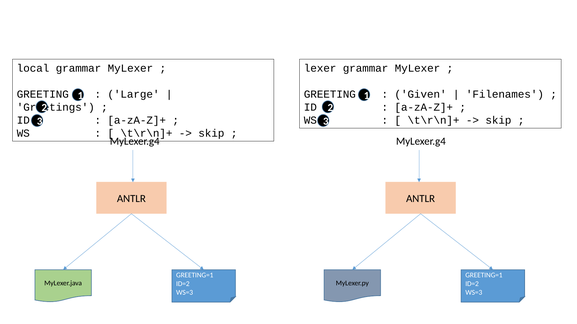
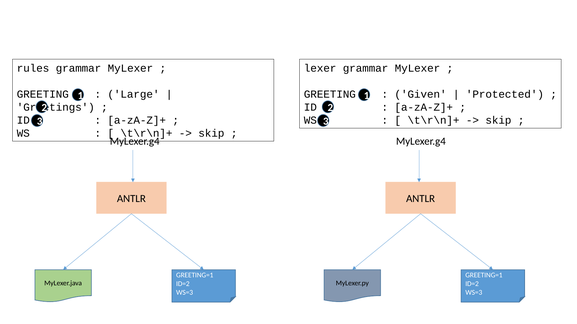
local: local -> rules (33, 69)
Filenames: Filenames -> Protected (505, 95)
